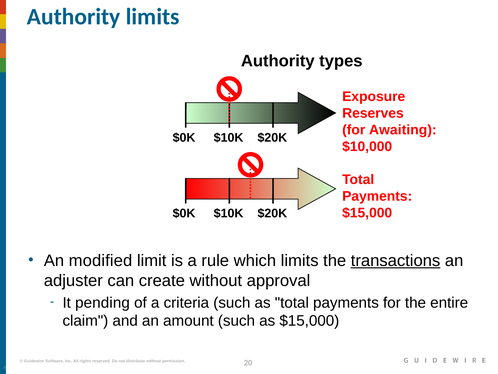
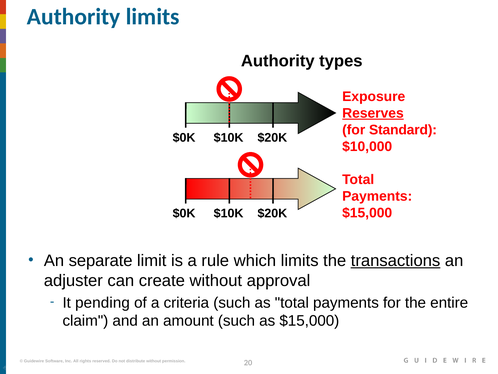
Reserves underline: none -> present (373, 113)
Awaiting: Awaiting -> Standard (403, 130)
modified: modified -> separate (101, 260)
